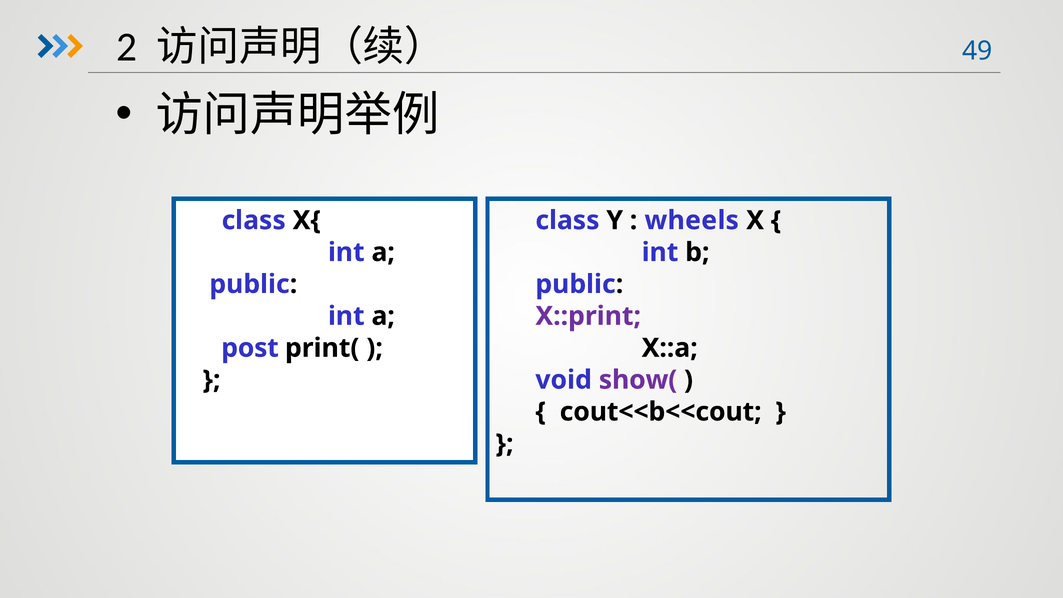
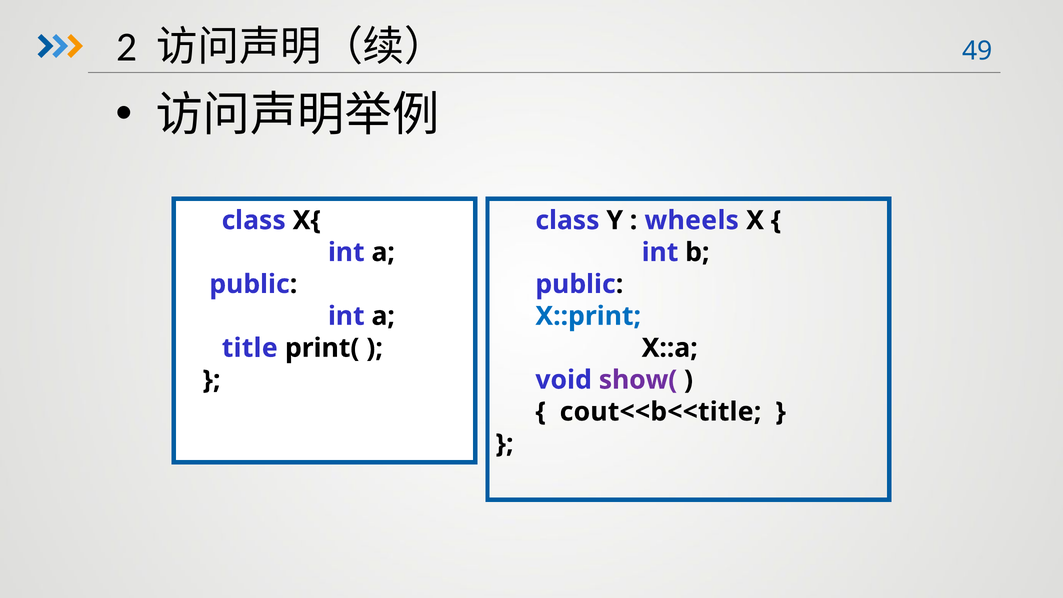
X::print colour: purple -> blue (588, 316)
post: post -> title (250, 348)
cout<<b<<cout: cout<<b<<cout -> cout<<b<<title (661, 412)
